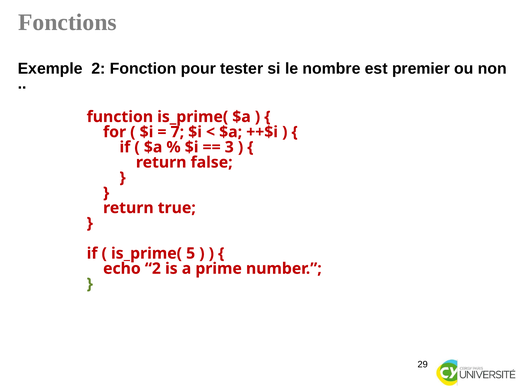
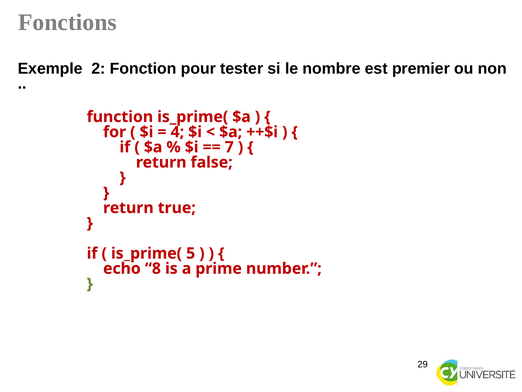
7: 7 -> 4 (177, 132)
3: 3 -> 7 (229, 147)
echo 2: 2 -> 8 (153, 268)
